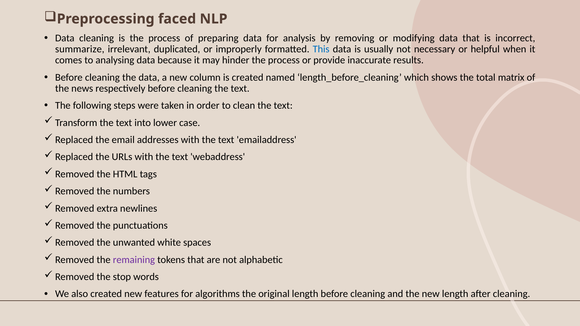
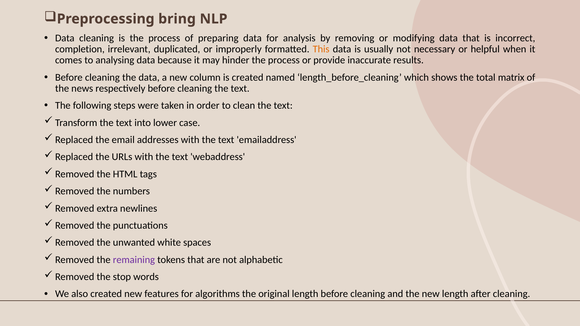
faced: faced -> bring (177, 19)
summarize: summarize -> completion (80, 49)
This colour: blue -> orange (321, 49)
